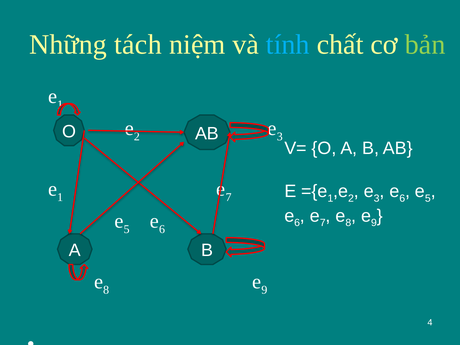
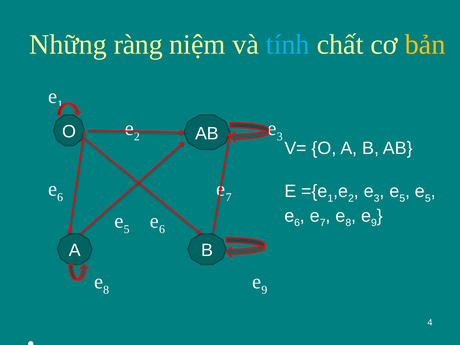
tách: tách -> ràng (138, 45)
bản colour: light green -> yellow (425, 45)
1: 1 -> 6 (60, 197)
6: 6 -> 5 (402, 198)
